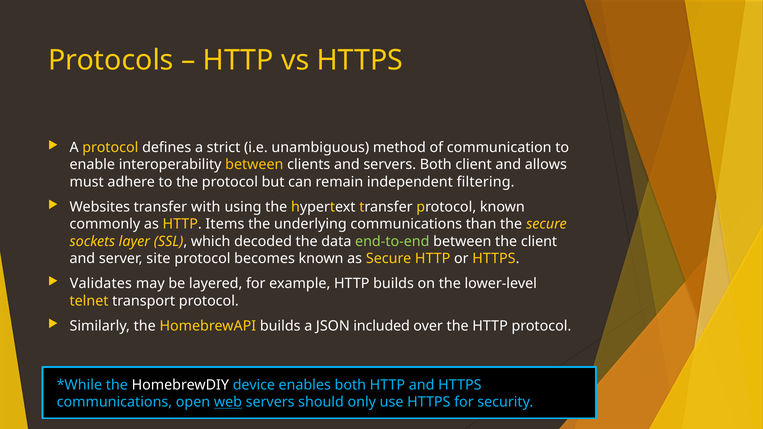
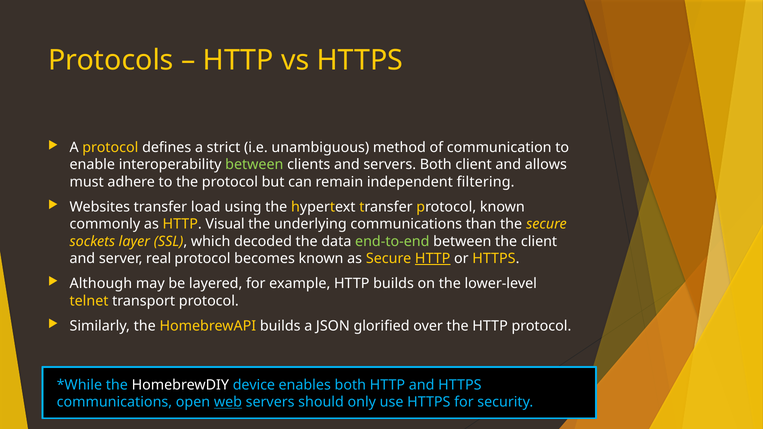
between colour: yellow -> light green (254, 165)
with: with -> load (206, 207)
Items: Items -> Visual (225, 224)
site: site -> real (159, 259)
HTTP underline: none -> present (433, 259)
Validates: Validates -> Although (101, 284)
included: included -> glorified (382, 326)
